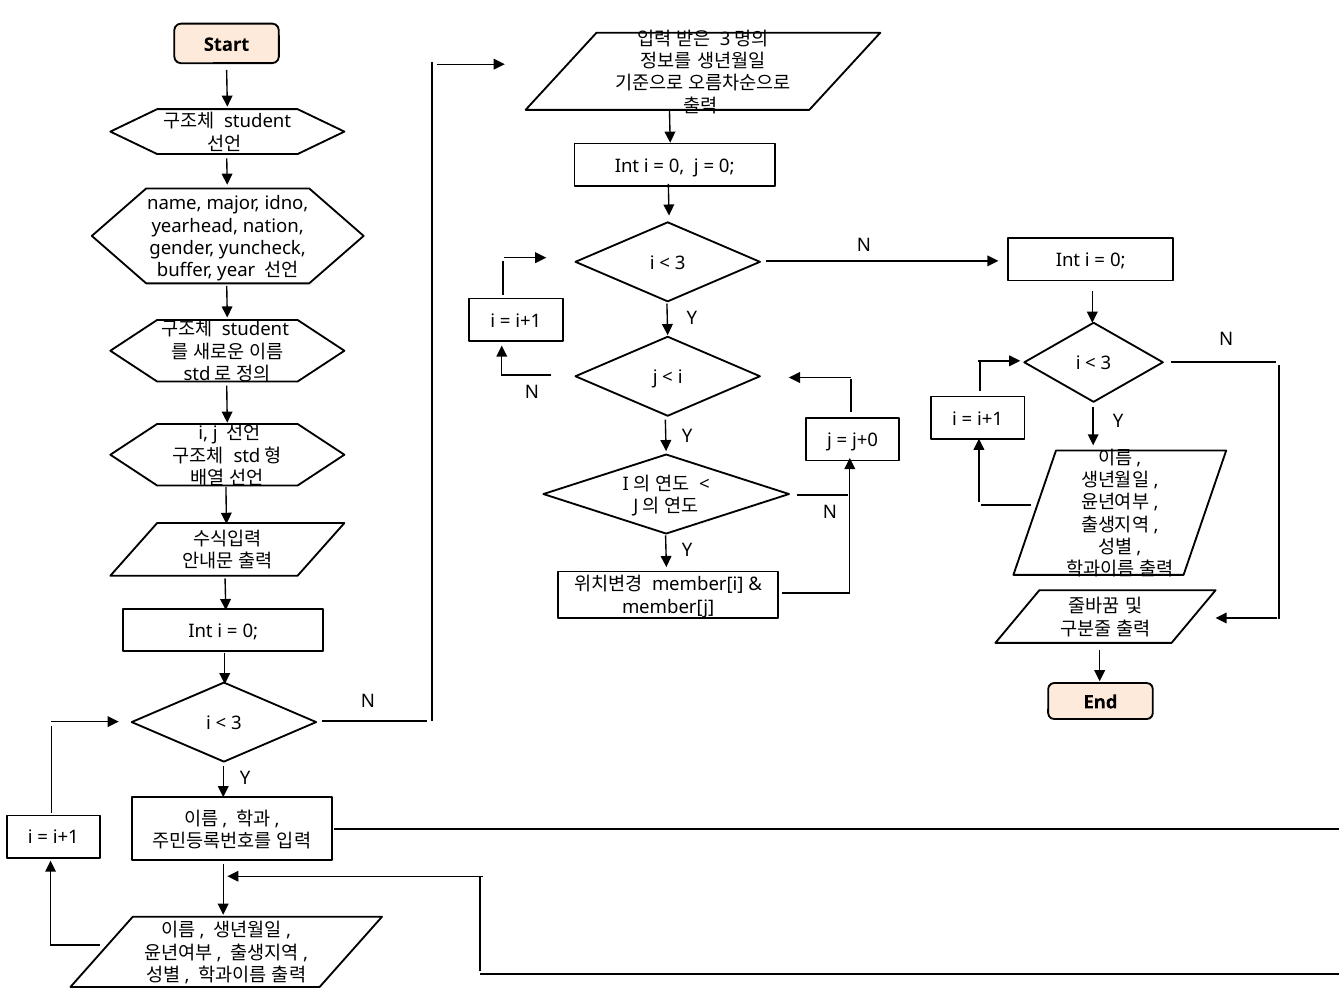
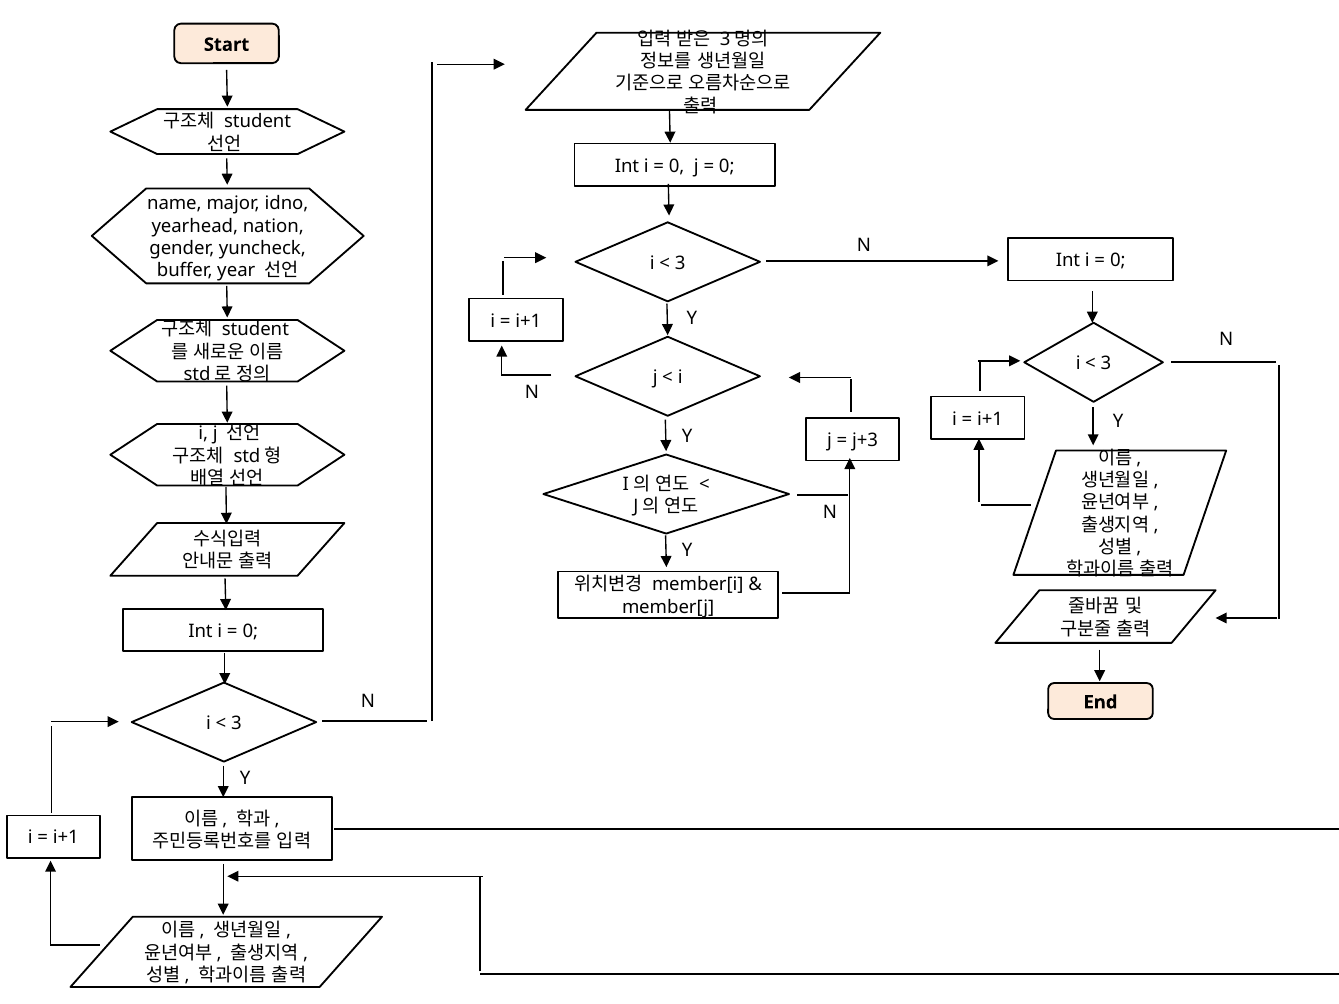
j+0: j+0 -> j+3 (865, 441)
